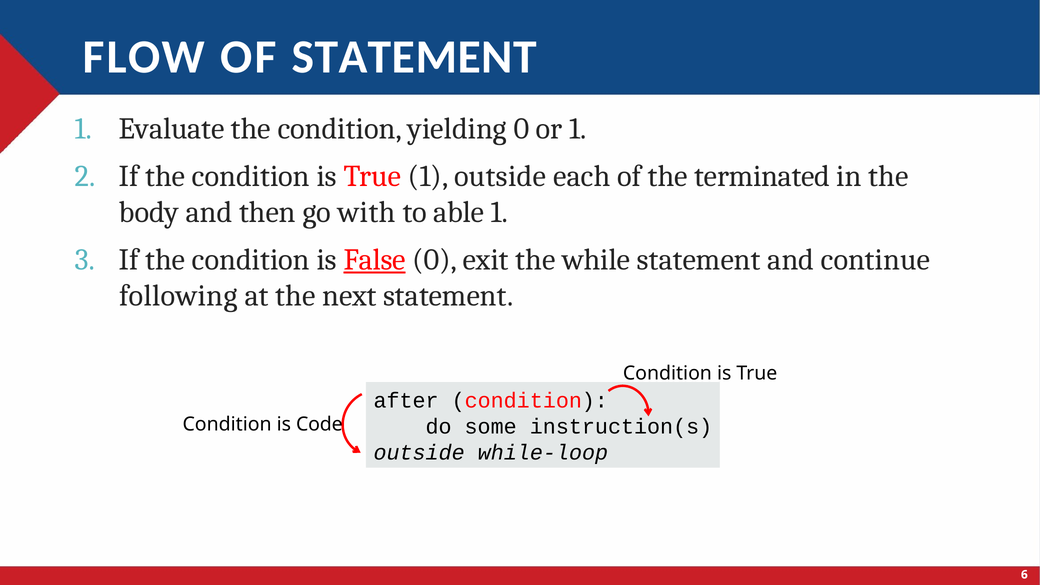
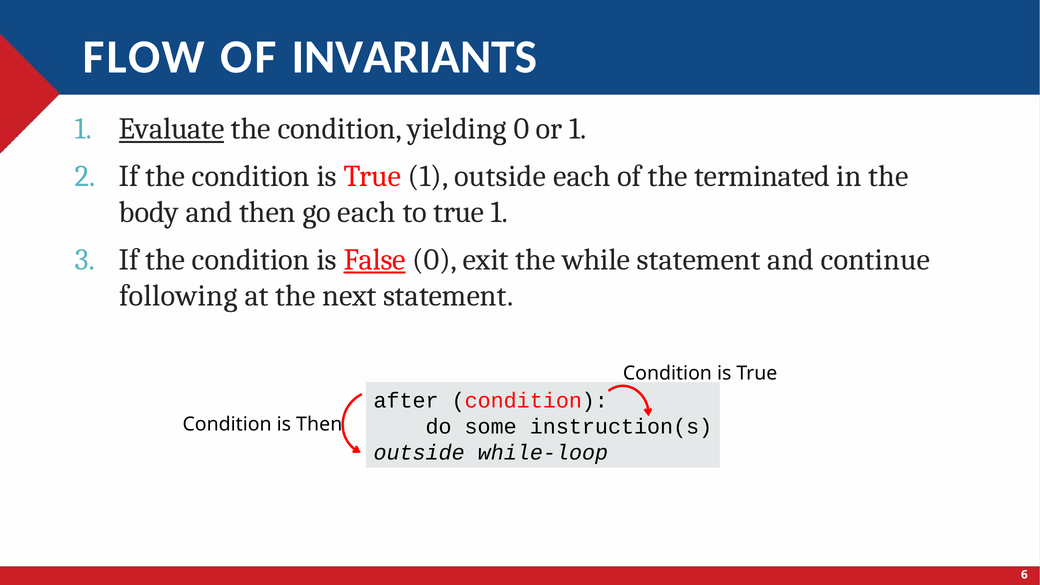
OF STATEMENT: STATEMENT -> INVARIANTS (414, 57)
Evaluate underline: none -> present (172, 129)
go with: with -> each (367, 212)
to able: able -> true (459, 212)
is Code: Code -> Then (319, 424)
